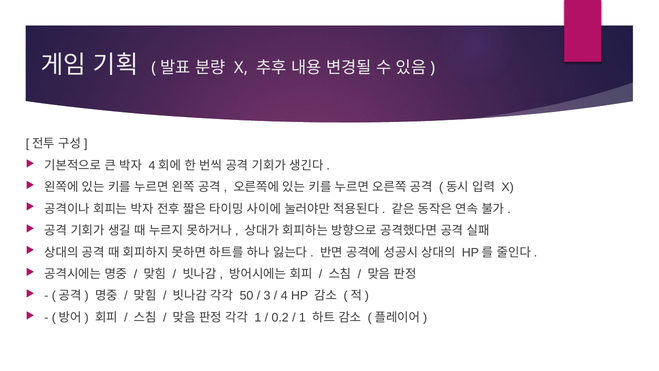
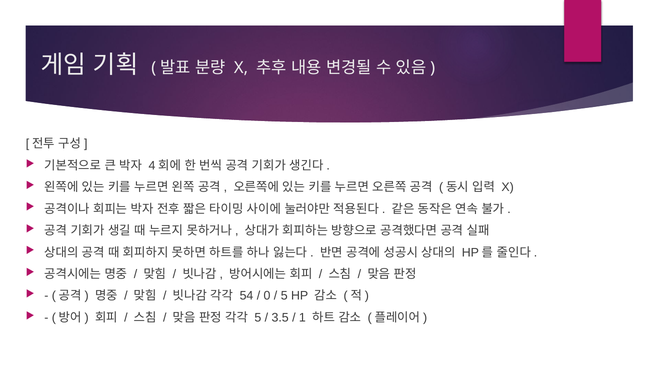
50: 50 -> 54 (246, 296)
3: 3 -> 0 (267, 296)
4: 4 -> 5 (284, 296)
1: 1 -> 5 (258, 317)
0.2: 0.2 -> 3.5 (280, 317)
